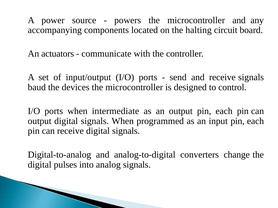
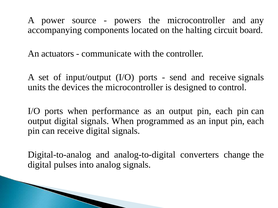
baud: baud -> units (37, 88)
intermediate: intermediate -> performance (116, 111)
